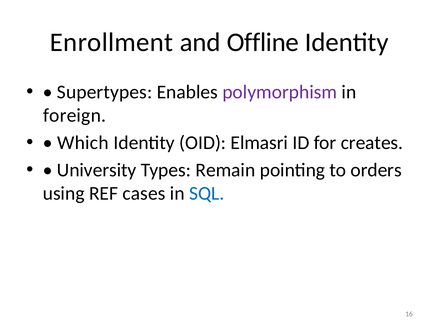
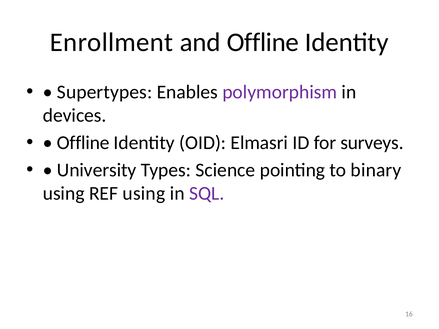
foreign: foreign -> devices (75, 116)
Which: Which -> Offline (83, 143)
creates: creates -> surveys (372, 143)
Remain: Remain -> Science (225, 170)
orders: orders -> binary (376, 170)
REF cases: cases -> using (144, 194)
SQL colour: blue -> purple (207, 194)
